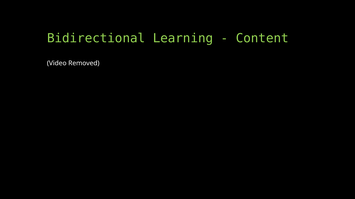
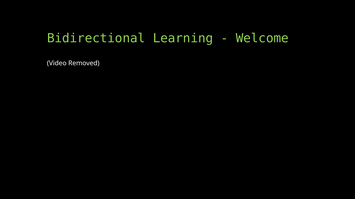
Content: Content -> Welcome (262, 38)
